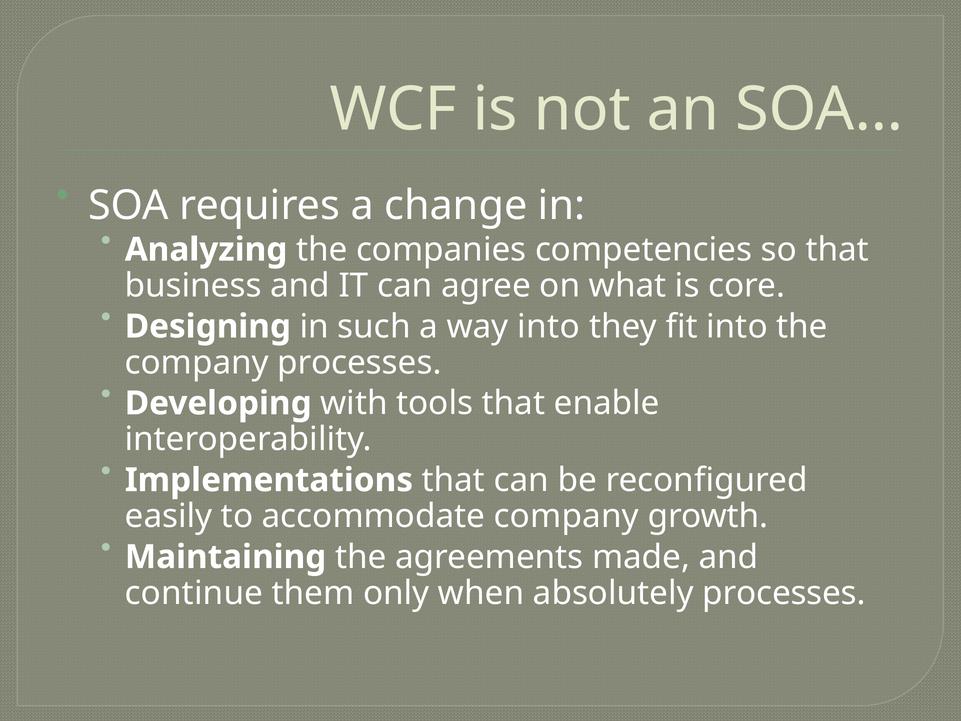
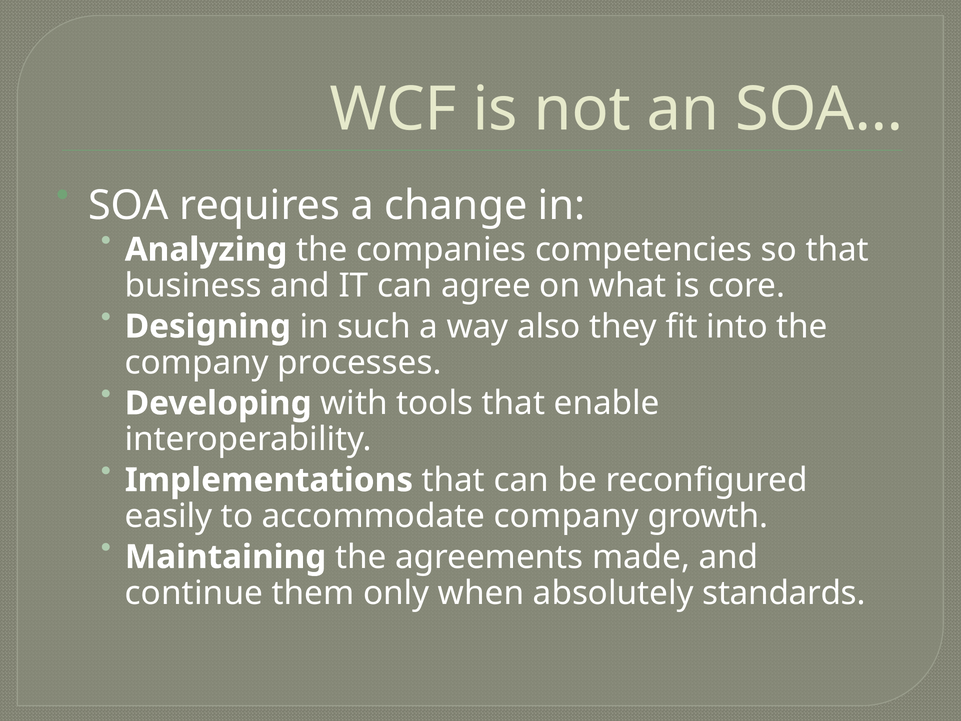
way into: into -> also (549, 326)
absolutely processes: processes -> standards (784, 593)
